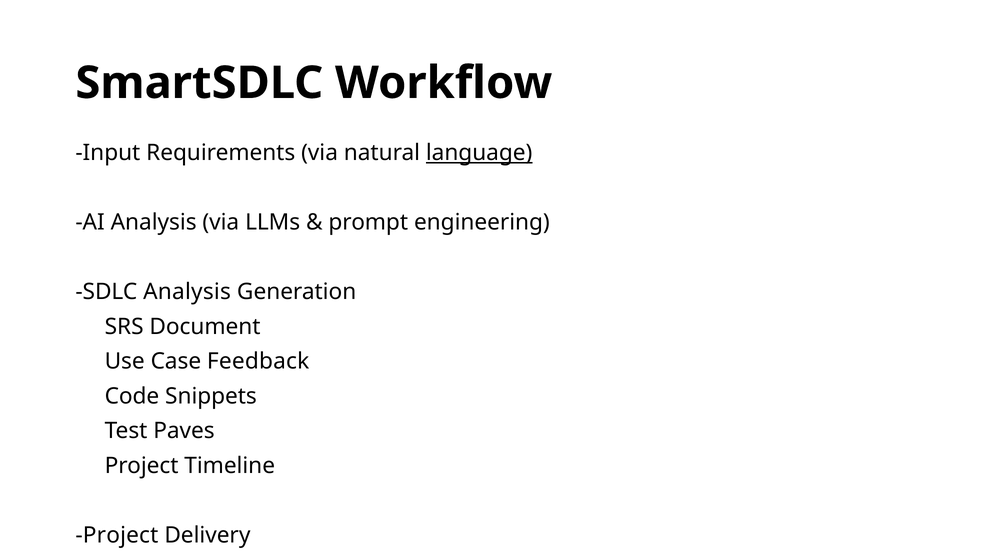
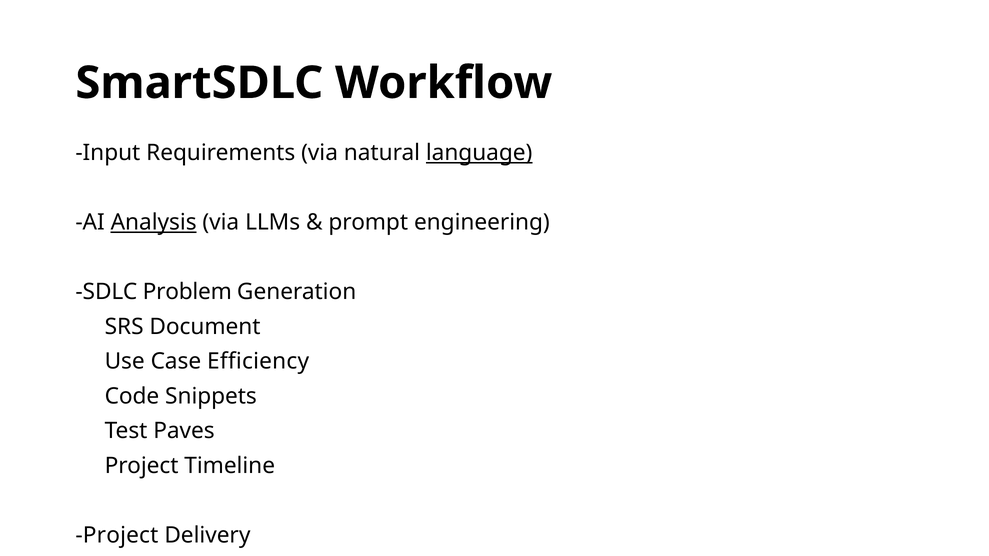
Analysis underline: none -> present (154, 222)
SDLC Analysis: Analysis -> Problem (187, 292)
Feedback: Feedback -> Efficiency (258, 362)
